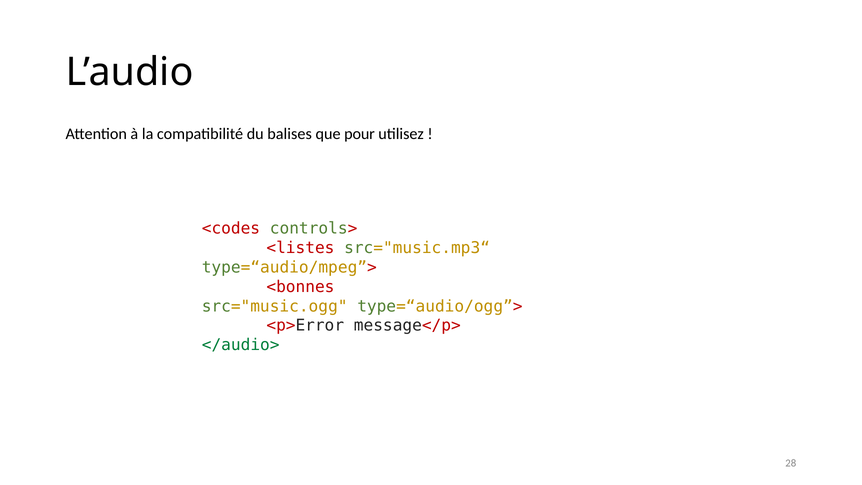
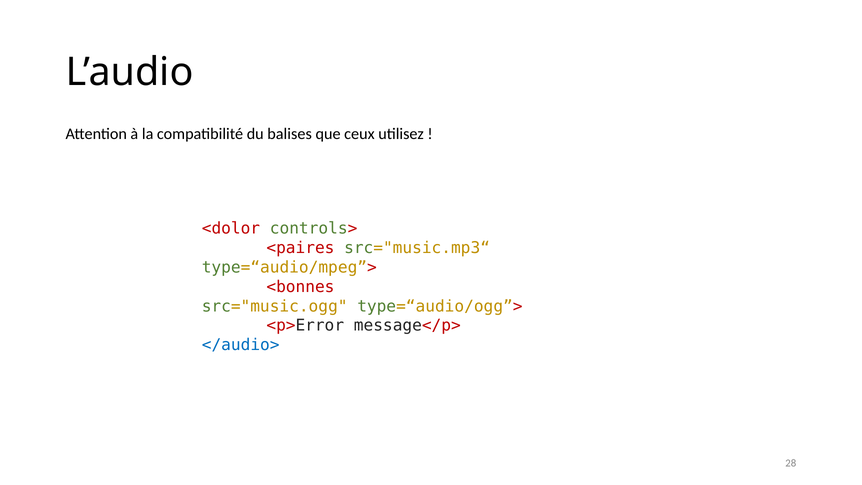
pour: pour -> ceux (359, 134)
<codes: <codes -> <dolor (231, 229)
<listes: <listes -> <paires (300, 248)
</audio> colour: green -> blue (241, 345)
